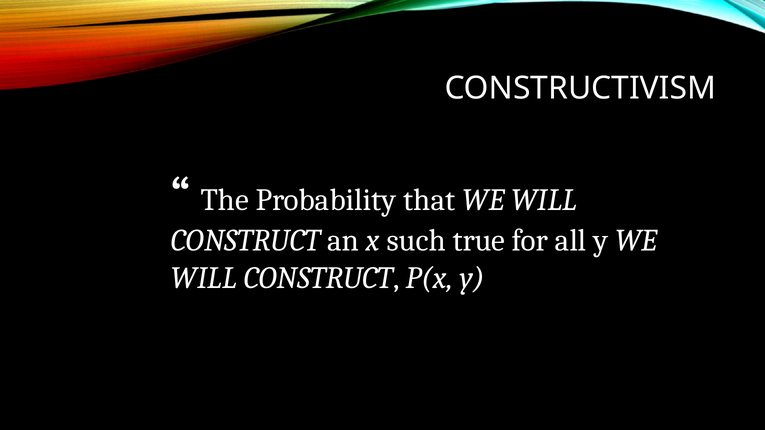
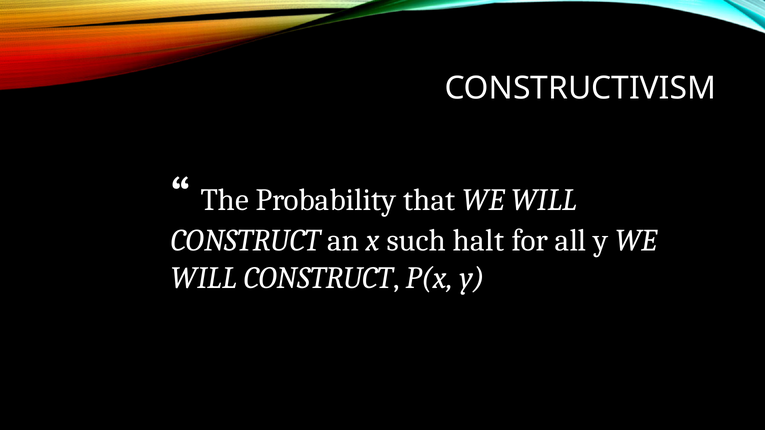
true: true -> halt (479, 241)
